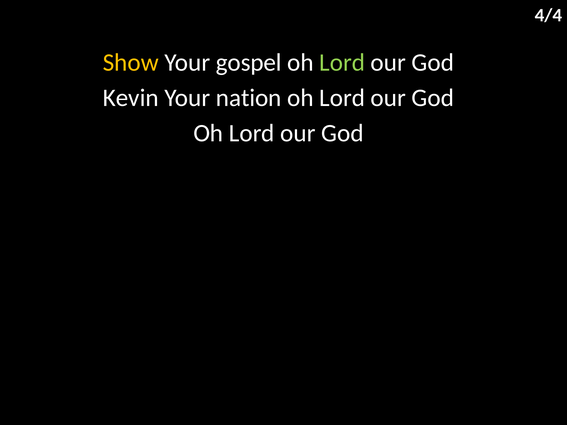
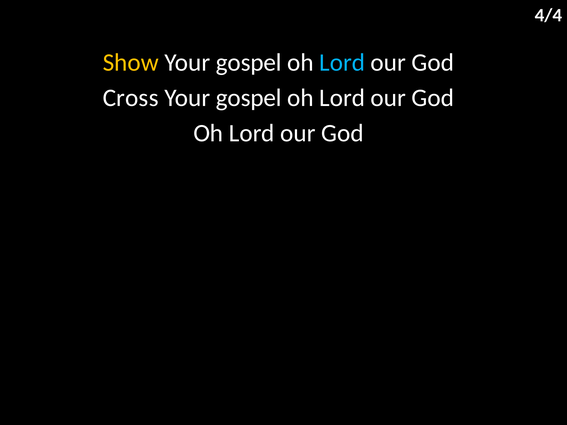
Lord colour: light green -> light blue (342, 63)
Kevin: Kevin -> Cross (131, 98)
nation: nation -> gospel (249, 98)
